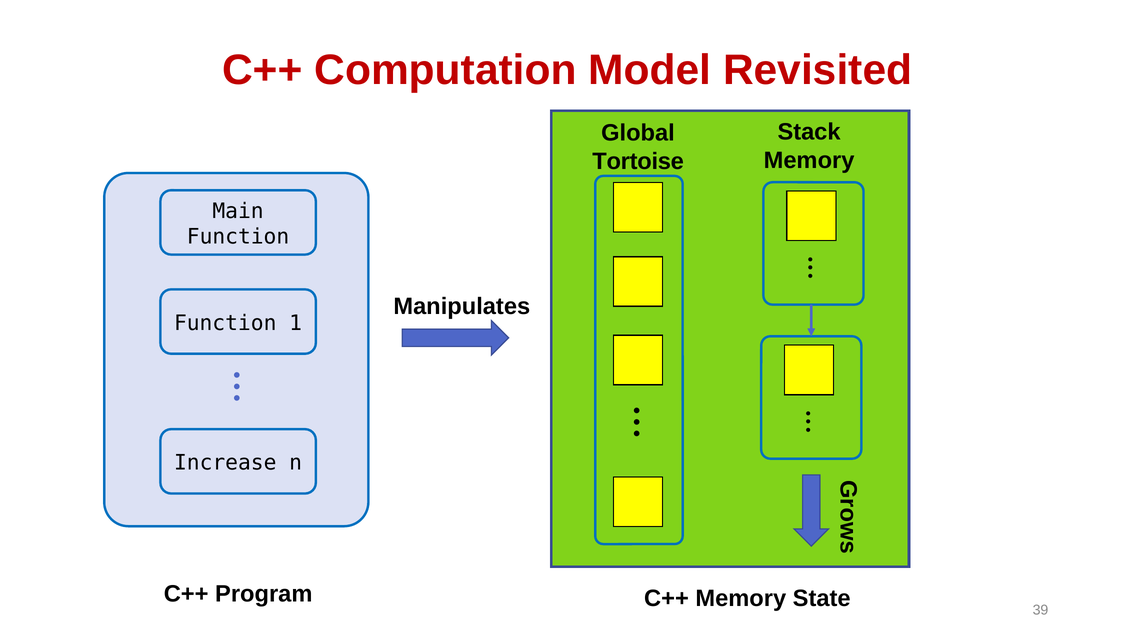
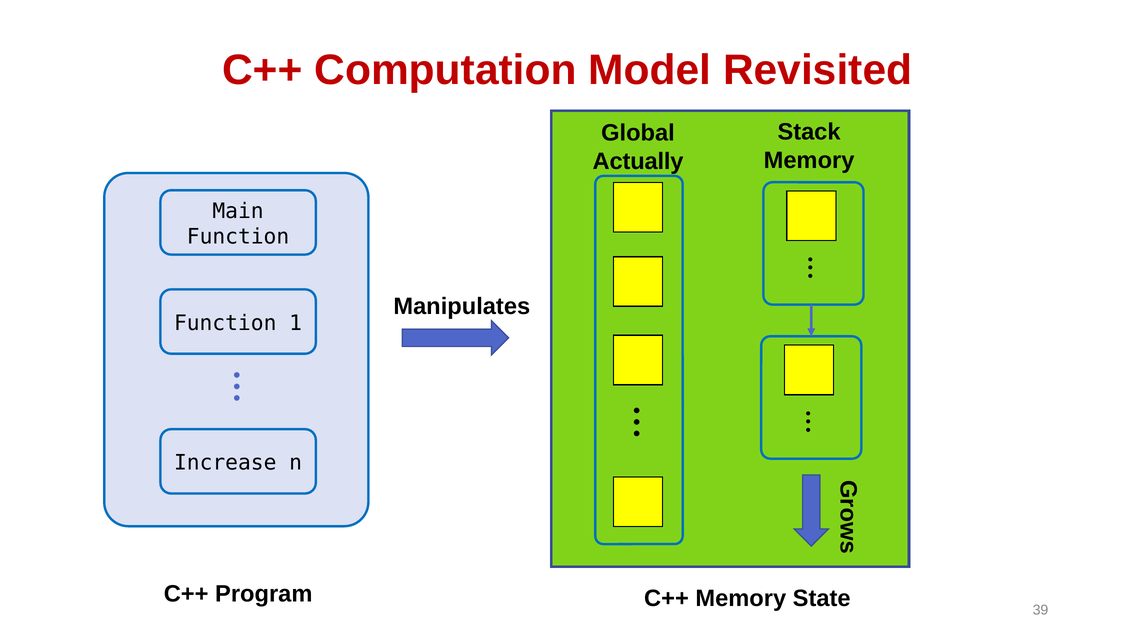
Tortoise: Tortoise -> Actually (638, 161)
